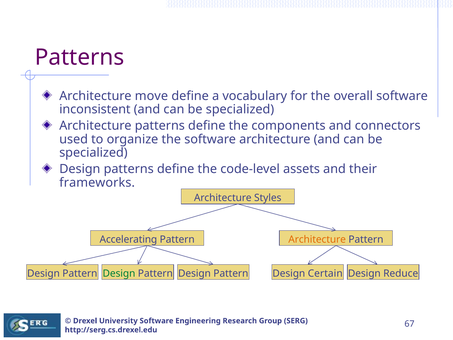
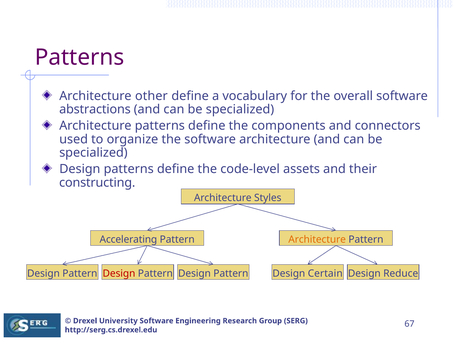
move: move -> other (151, 96)
inconsistent: inconsistent -> abstractions (95, 109)
frameworks: frameworks -> constructing (97, 182)
Design colour: green -> red (119, 273)
